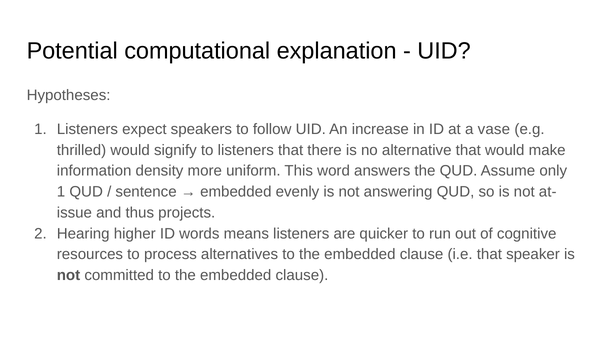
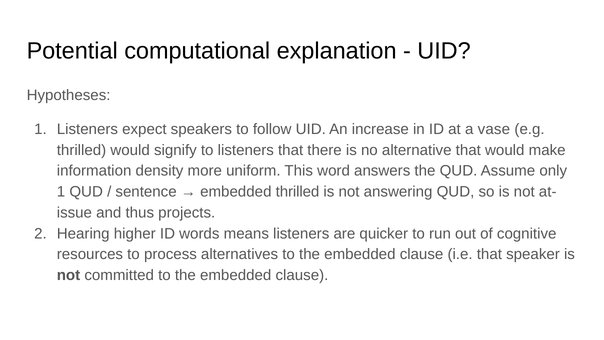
embedded evenly: evenly -> thrilled (298, 192)
